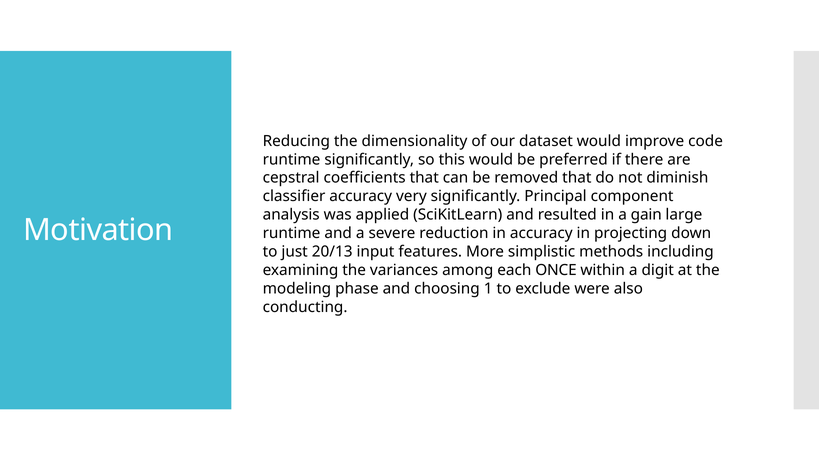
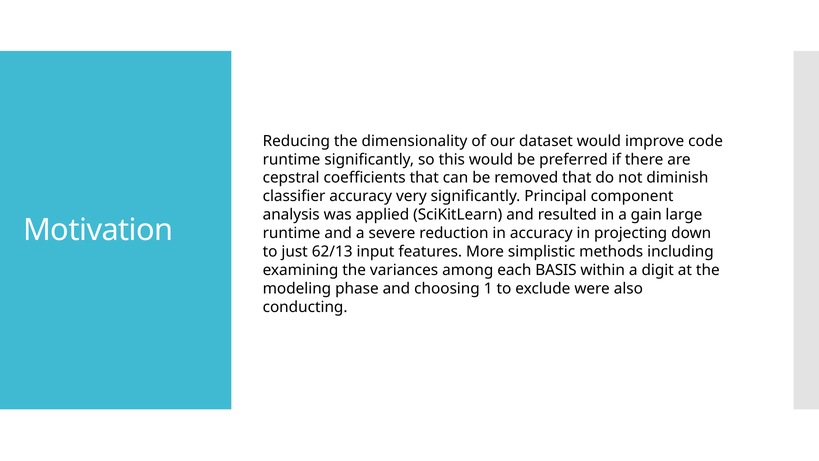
20/13: 20/13 -> 62/13 (332, 251)
ONCE: ONCE -> BASIS (556, 270)
